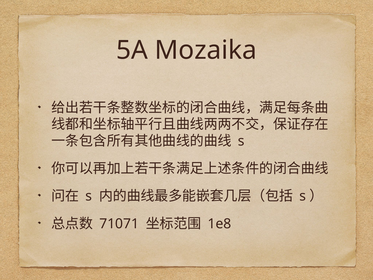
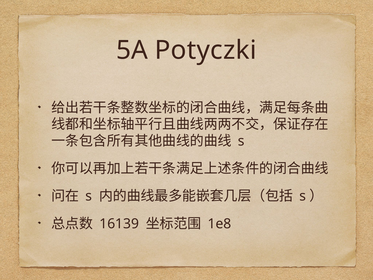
Mozaika: Mozaika -> Potyczki (206, 50)
71071: 71071 -> 16139 (119, 224)
